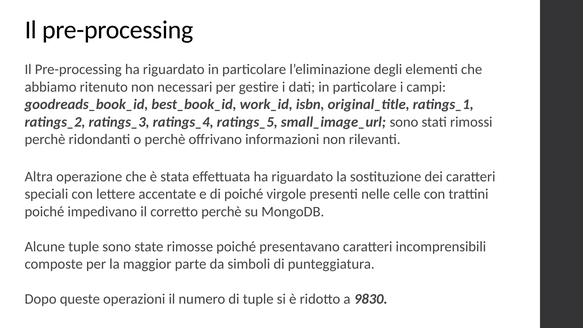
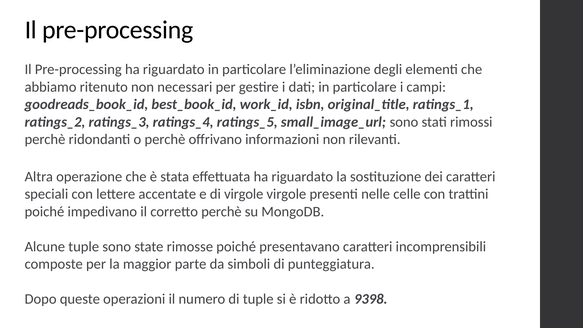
di poiché: poiché -> virgole (244, 194)
9830: 9830 -> 9398 (371, 299)
